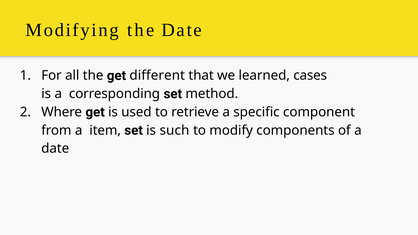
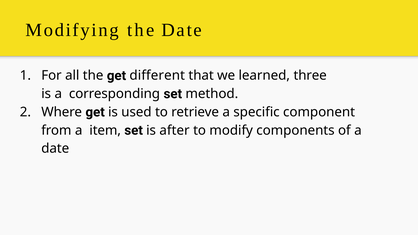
cases: cases -> three (310, 76)
such: such -> after (175, 130)
